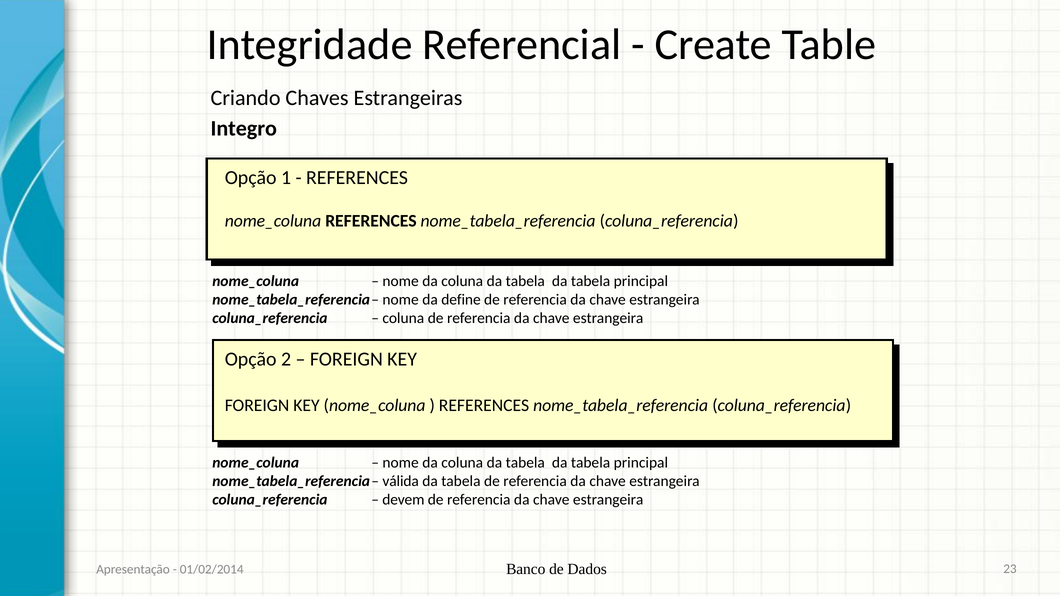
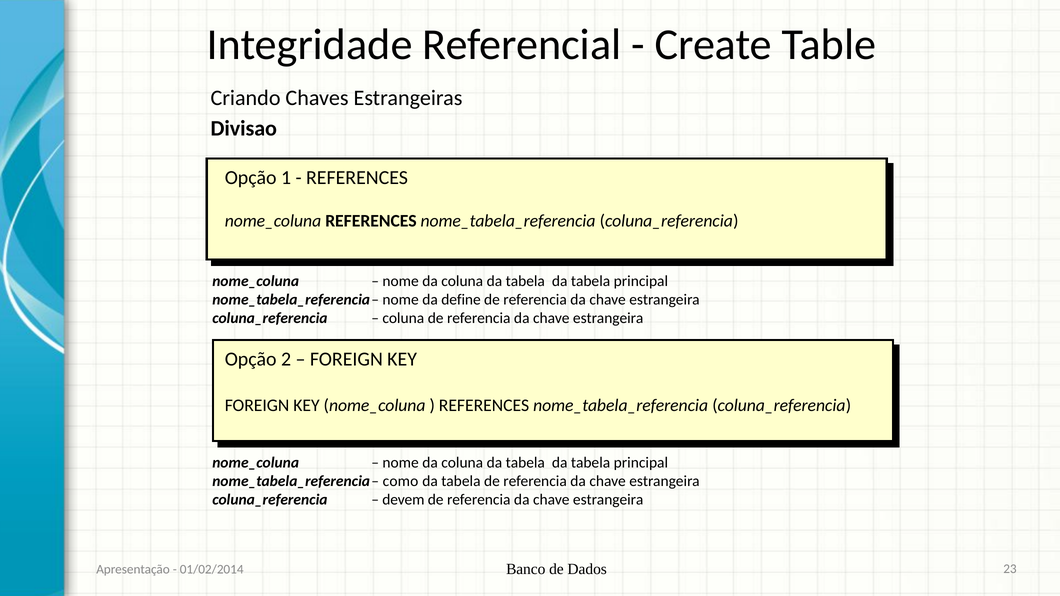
Integro: Integro -> Divisao (244, 129)
válida: válida -> como (401, 481)
